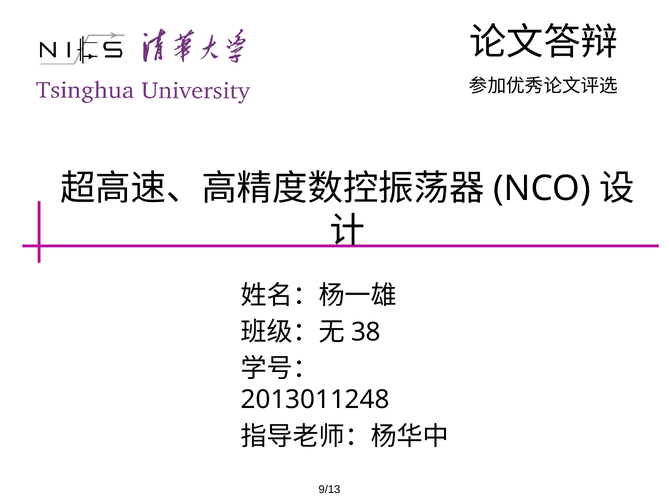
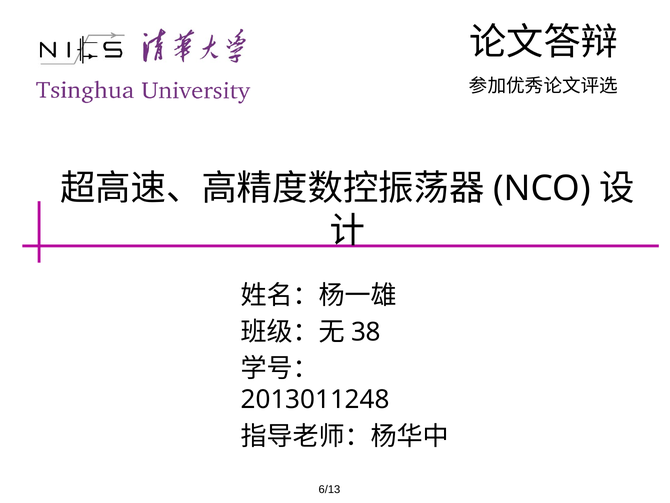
9/13: 9/13 -> 6/13 (329, 489)
